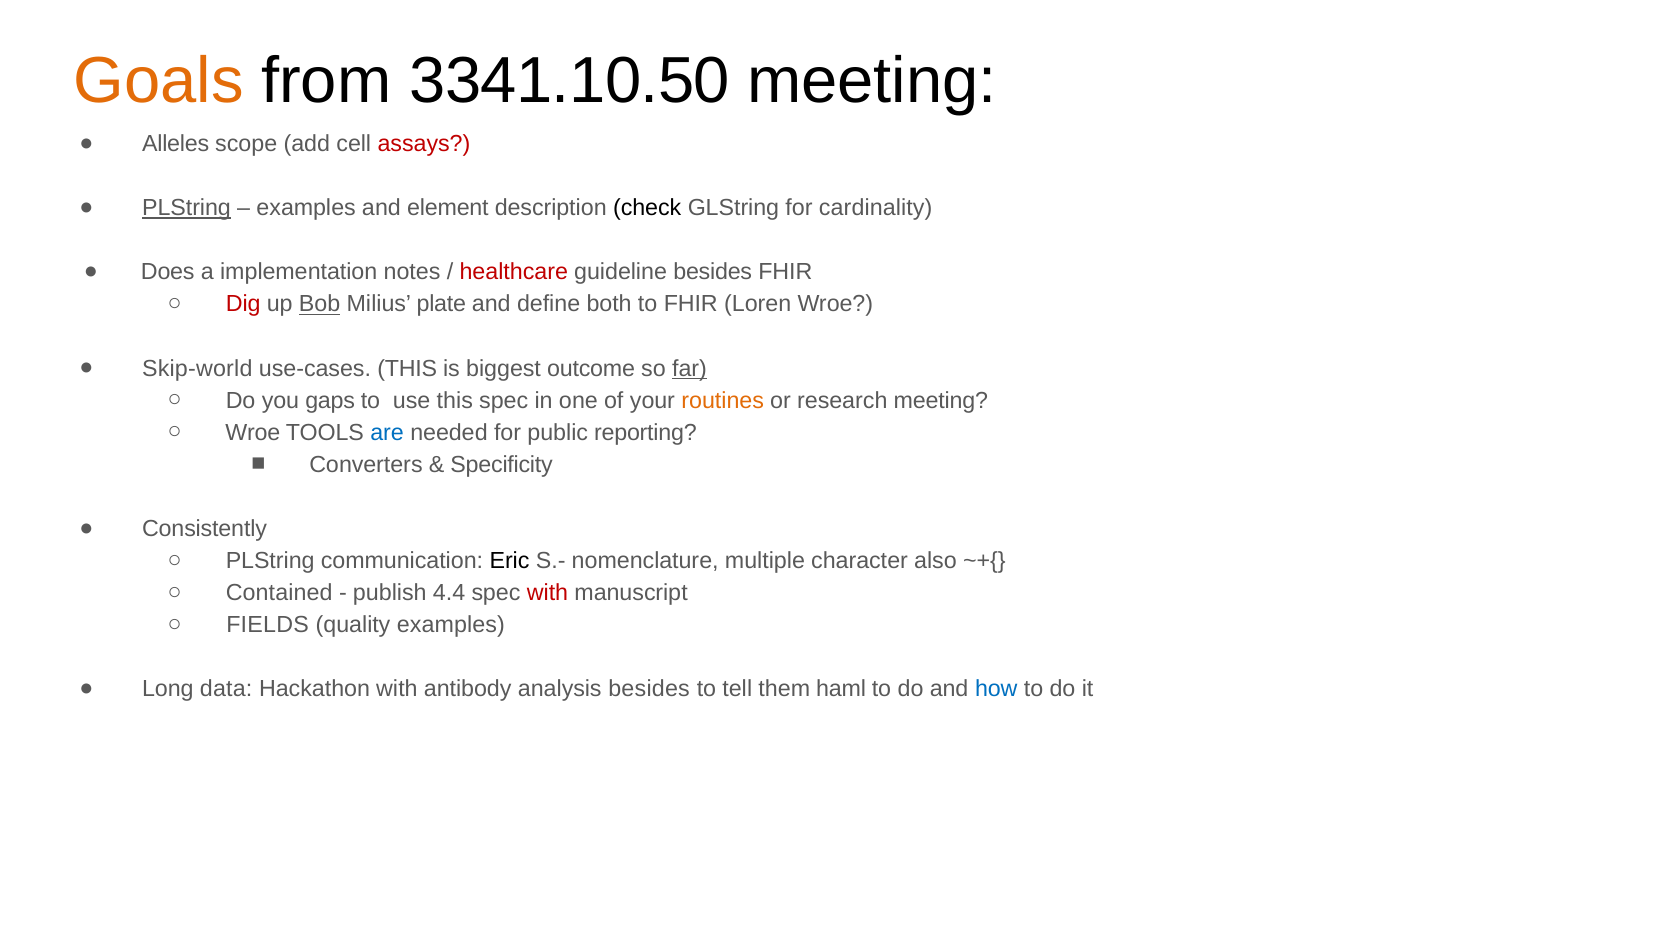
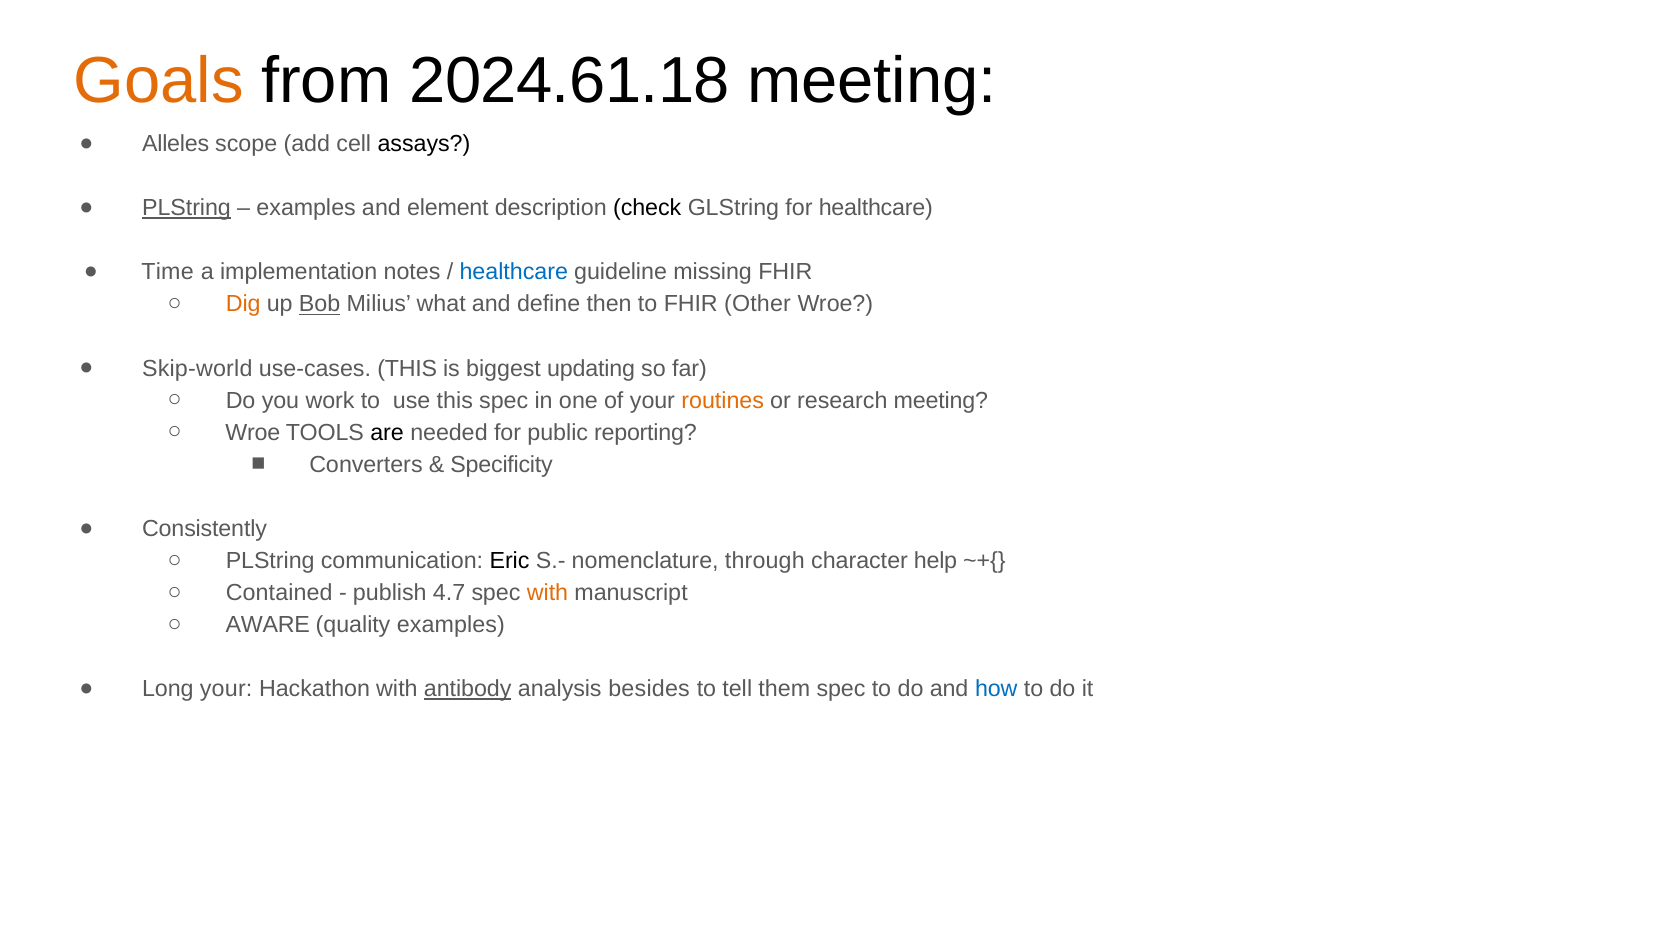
3341.10.50: 3341.10.50 -> 2024.61.18 (570, 81)
assays colour: red -> black (424, 144)
for cardinality: cardinality -> healthcare (876, 208)
Does: Does -> Time (168, 272)
healthcare colour: red -> blue (514, 272)
guideline besides: besides -> missing (713, 272)
Dig colour: red -> orange (243, 304)
plate: plate -> what (441, 304)
both: both -> then (609, 304)
Loren: Loren -> Other (758, 304)
outcome: outcome -> updating (591, 369)
far underline: present -> none (690, 369)
gaps: gaps -> work (330, 401)
are colour: blue -> black (387, 433)
multiple: multiple -> through (765, 561)
also: also -> help (936, 561)
4.4: 4.4 -> 4.7 (449, 593)
with colour: red -> orange (547, 593)
FIELDS: FIELDS -> AWARE (268, 625)
Long data: data -> your (226, 690)
antibody underline: none -> present (468, 690)
them haml: haml -> spec (841, 690)
